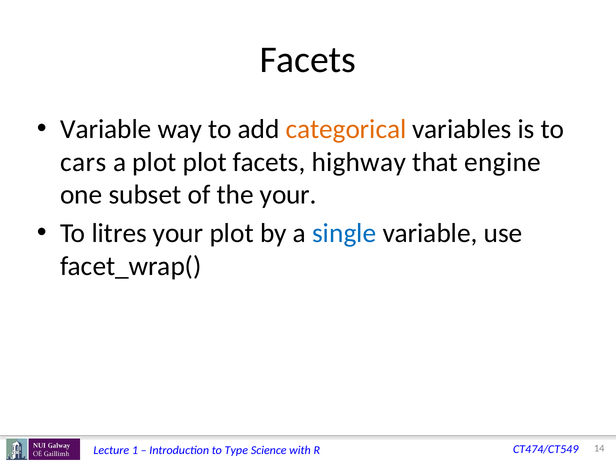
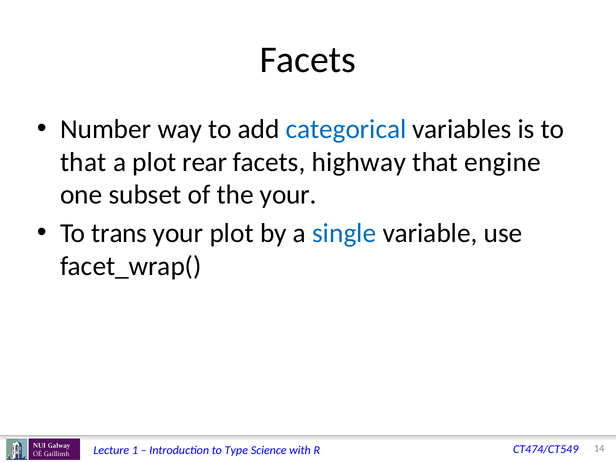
Variable: Variable -> Number (106, 129)
categorical colour: orange -> blue (346, 129)
cars: cars -> that (83, 162)
plot plot: plot -> rear (205, 162)
litres: litres -> trans (119, 233)
